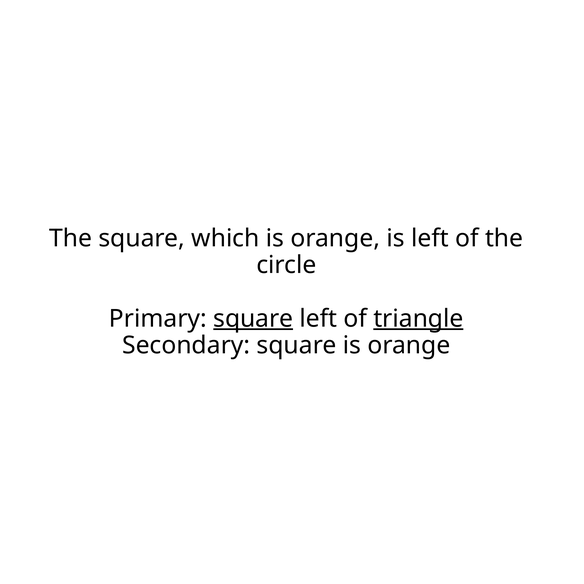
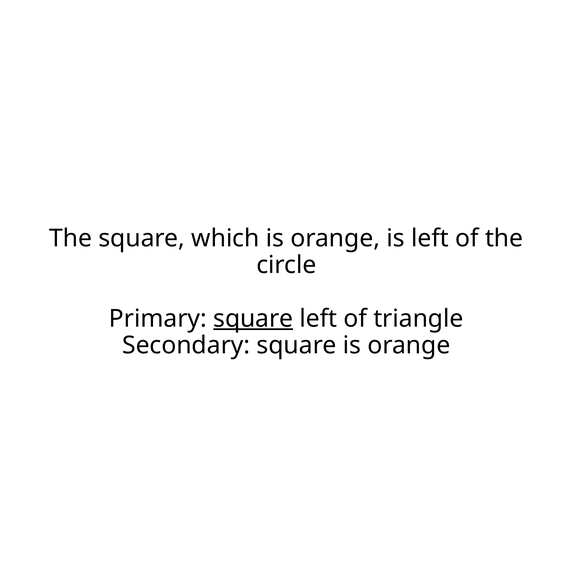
triangle underline: present -> none (418, 319)
